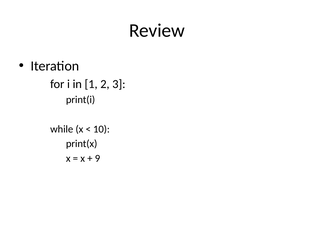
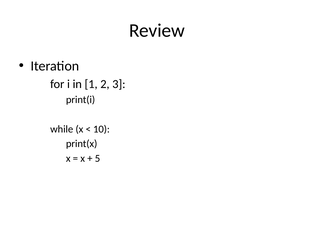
9: 9 -> 5 (98, 158)
